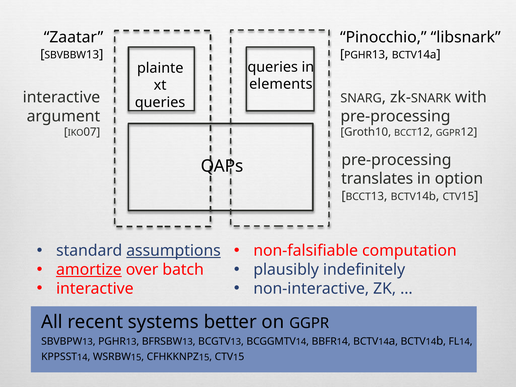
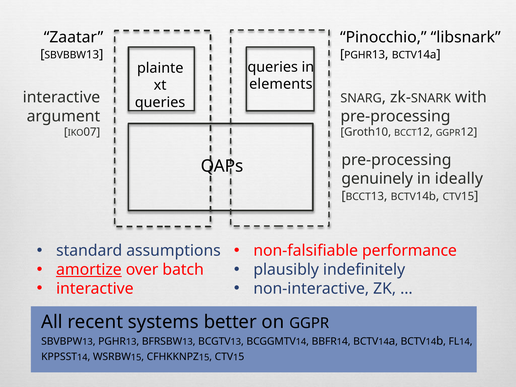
translates: translates -> genuinely (377, 179)
option: option -> ideally (459, 179)
assumptions underline: present -> none (174, 251)
computation: computation -> performance (409, 251)
